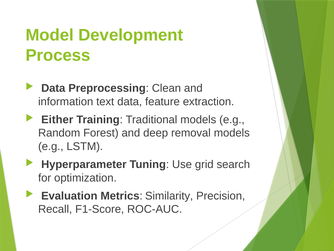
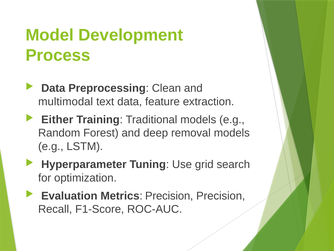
information: information -> multimodal (66, 101)
Metrics Similarity: Similarity -> Precision (169, 196)
